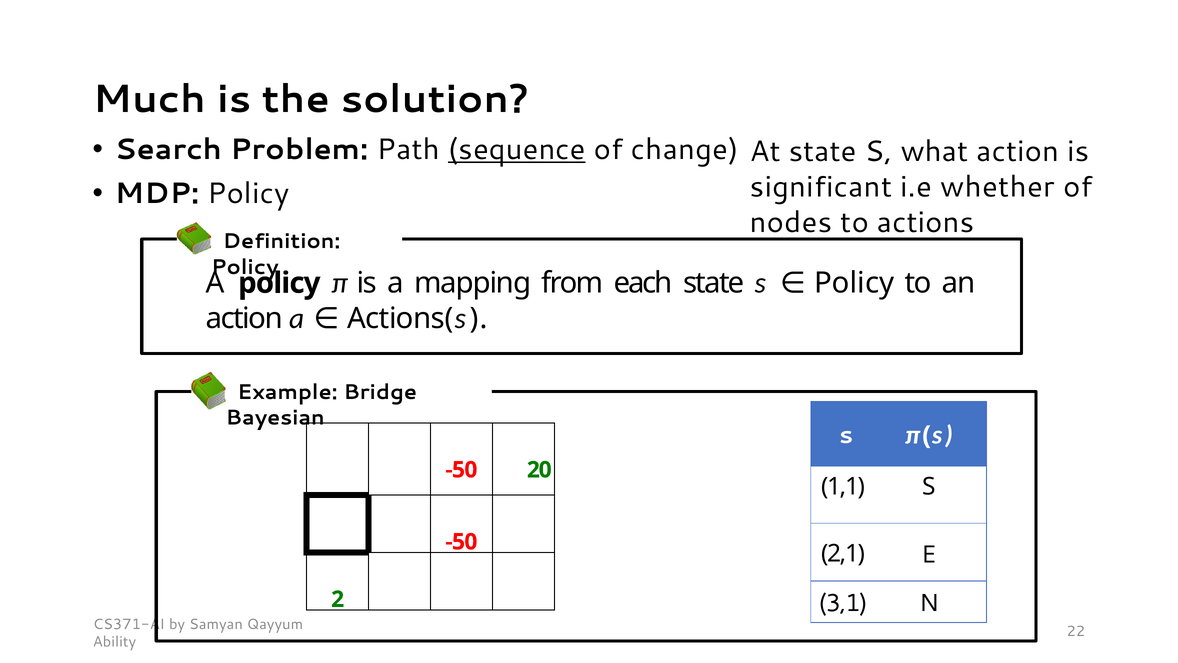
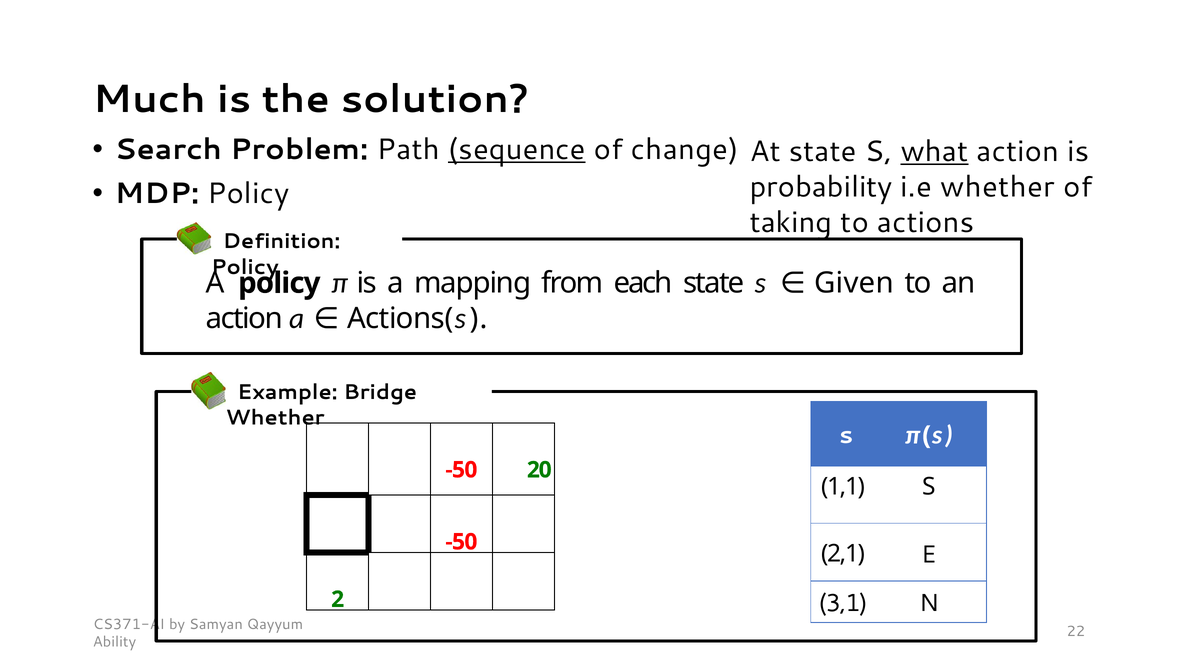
what underline: none -> present (934, 152)
significant: significant -> probability (821, 187)
nodes: nodes -> taking (791, 222)
Policy: Policy -> Given (854, 283)
Bayesian: Bayesian -> Whether (275, 417)
